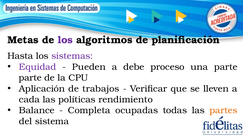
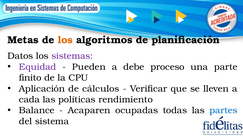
los colour: purple -> orange (65, 40)
Hasta: Hasta -> Datos (20, 56)
parte: parte -> finito (30, 78)
trabajos: trabajos -> cálculos (101, 89)
Completa: Completa -> Acaparen (89, 111)
partes colour: orange -> blue (223, 111)
